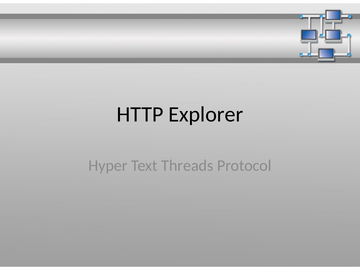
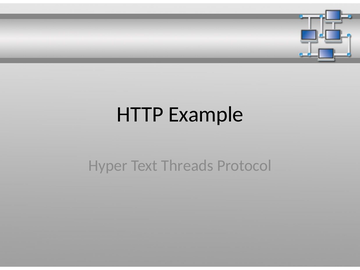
Explorer: Explorer -> Example (206, 114)
